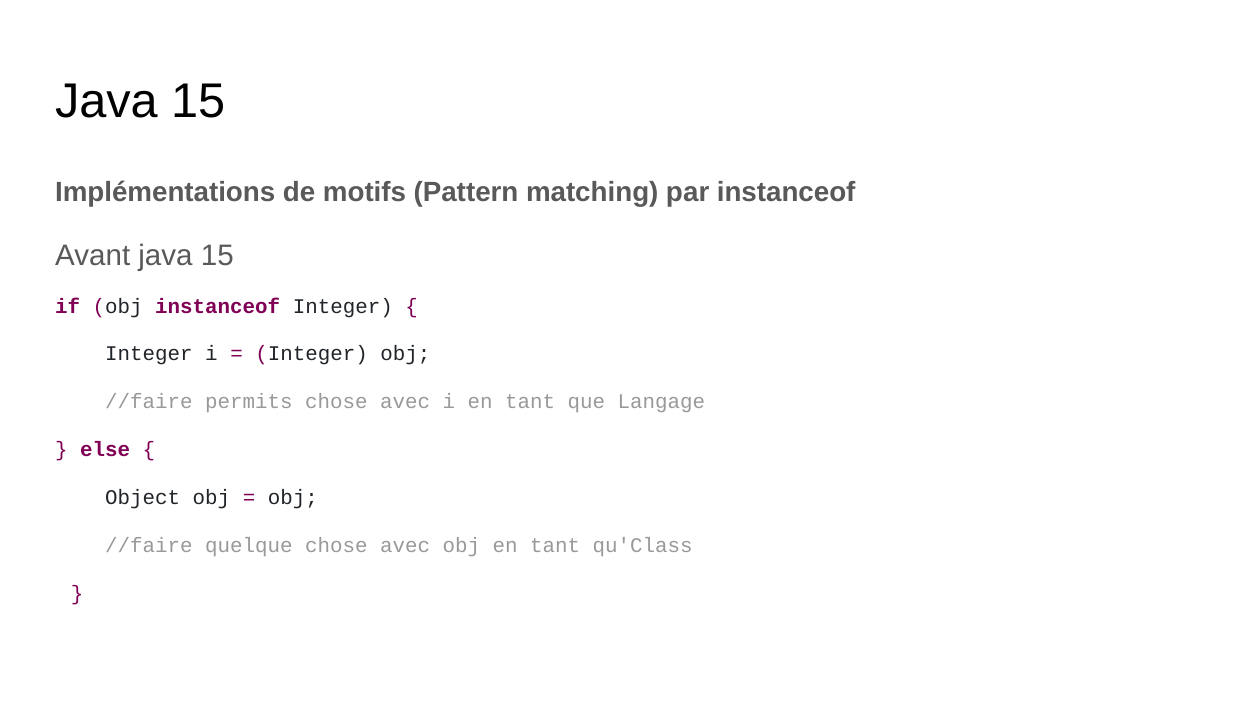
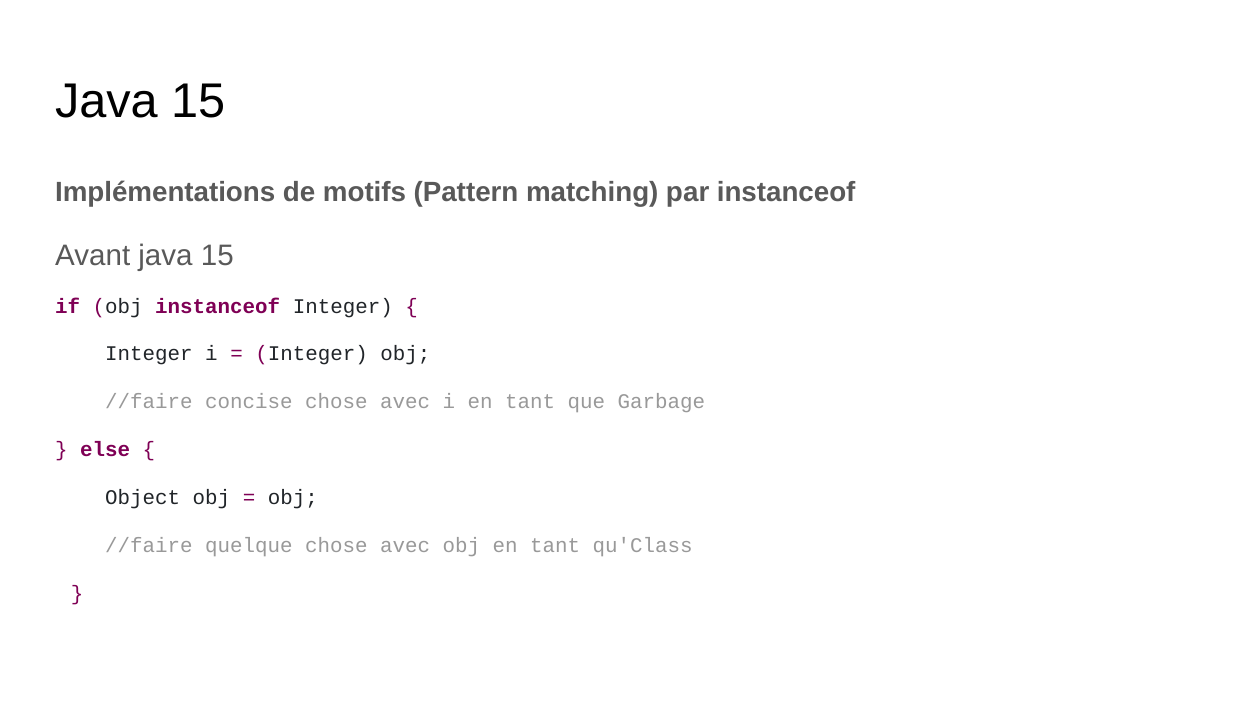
permits: permits -> concise (249, 402)
Langage: Langage -> Garbage (661, 402)
